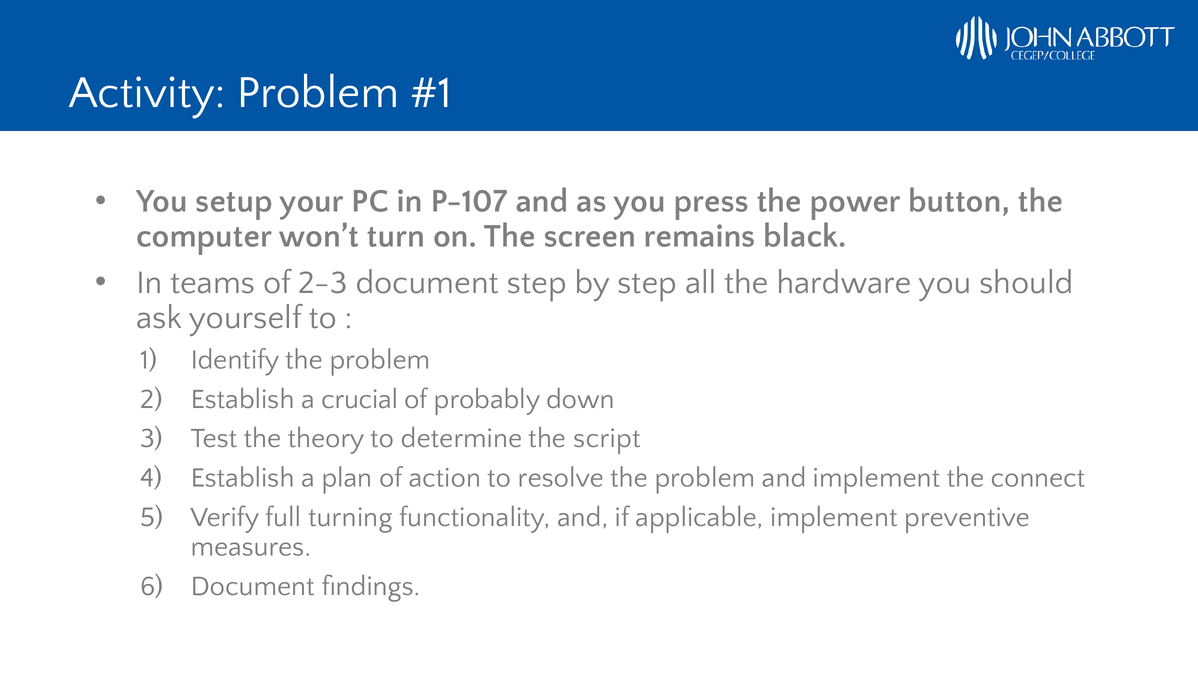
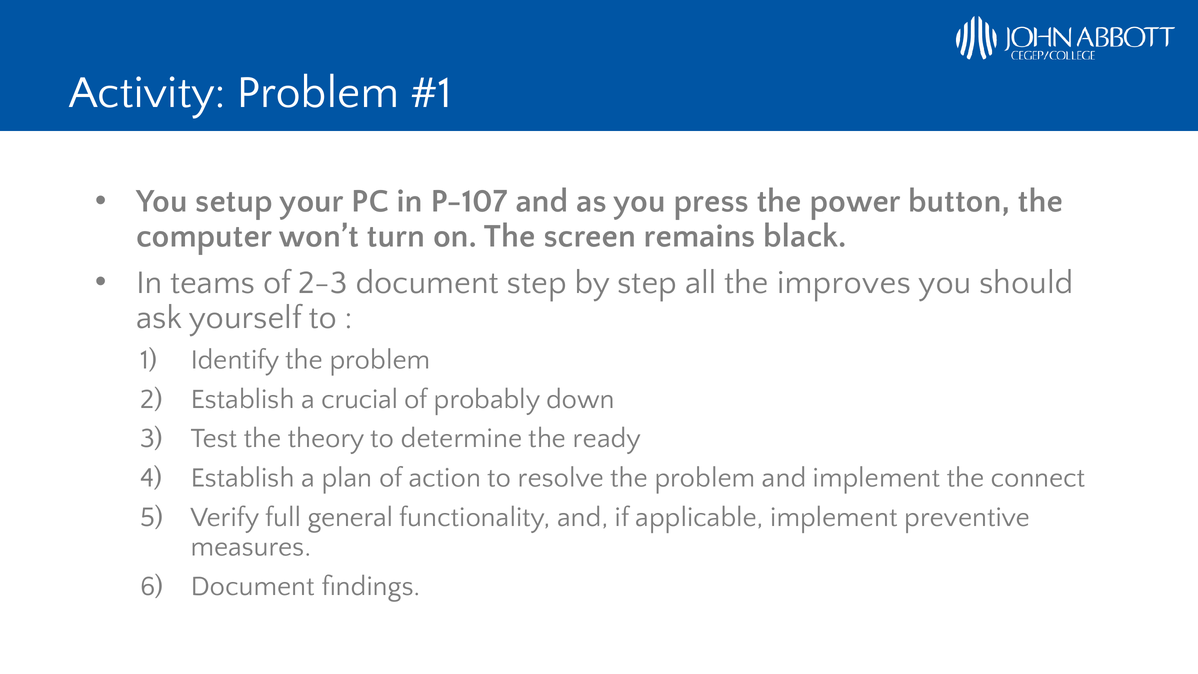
hardware: hardware -> improves (844, 282)
script: script -> ready (607, 438)
turning: turning -> general (350, 517)
